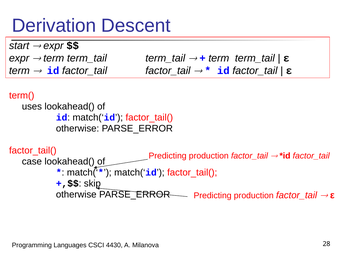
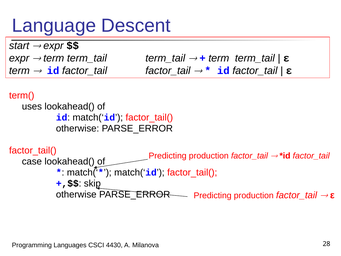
Derivation: Derivation -> Language (54, 26)
